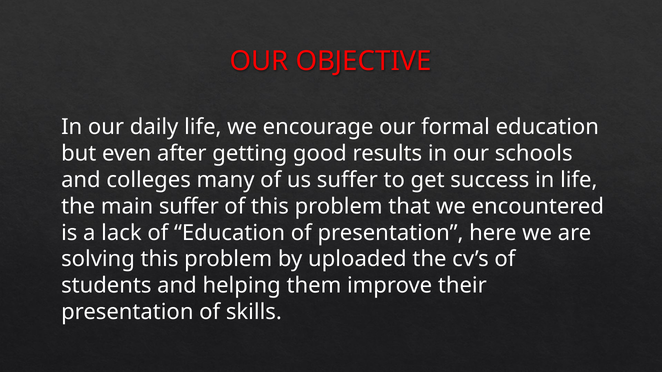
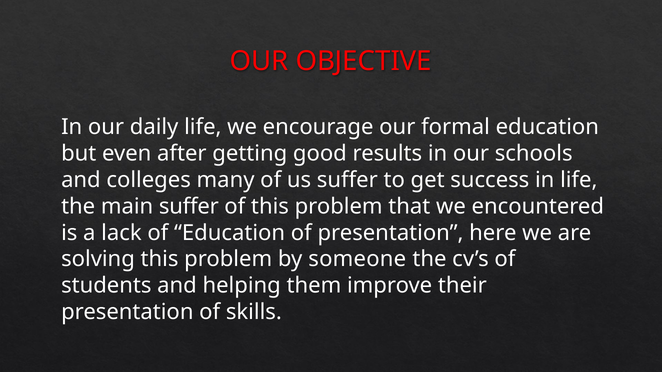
uploaded: uploaded -> someone (357, 259)
